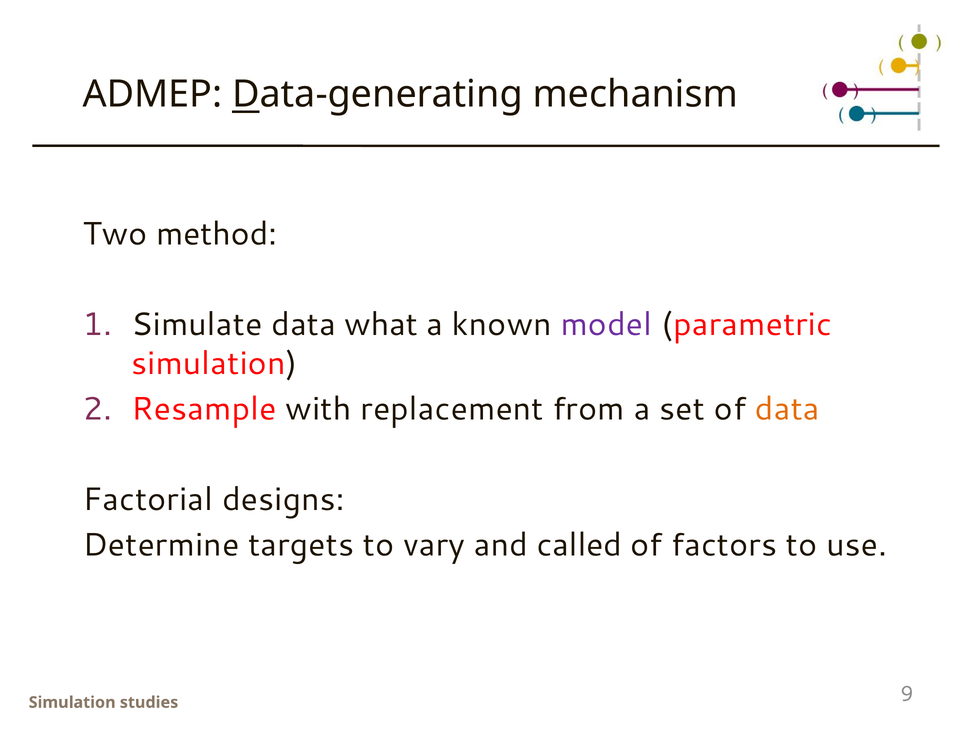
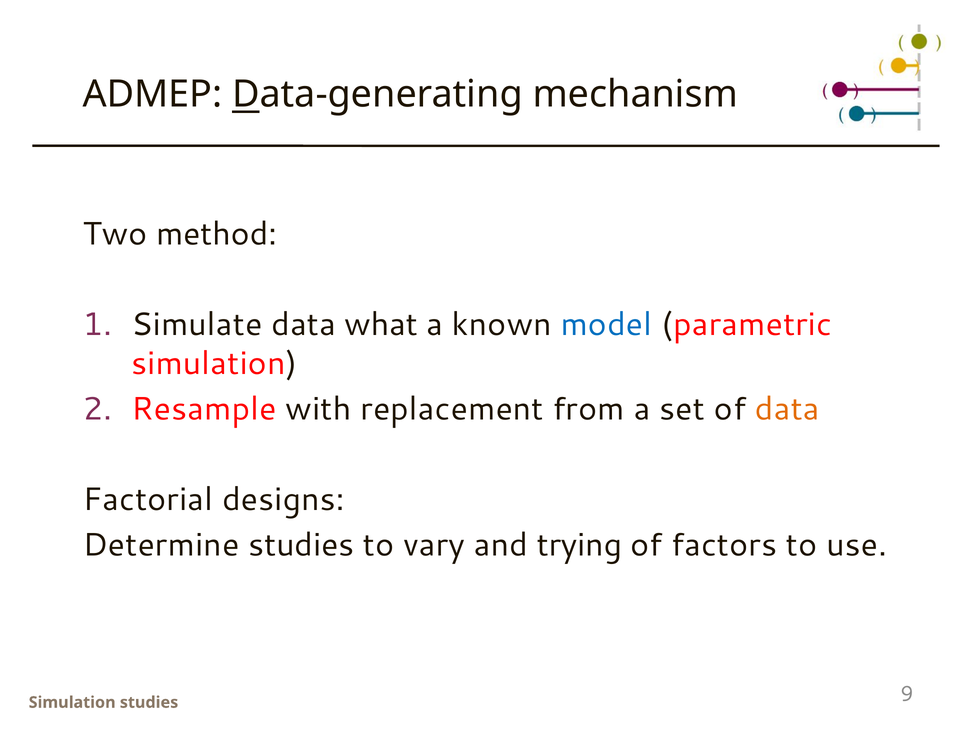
model colour: purple -> blue (606, 325)
Determine targets: targets -> studies (301, 545)
called: called -> trying (579, 545)
